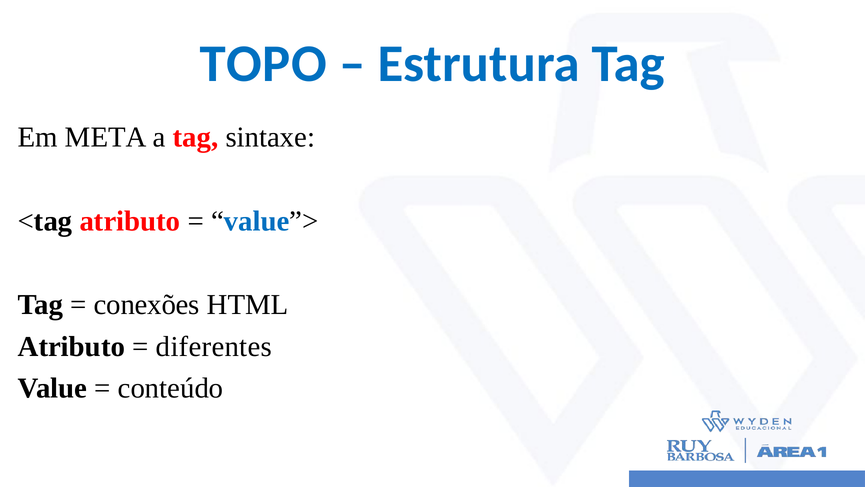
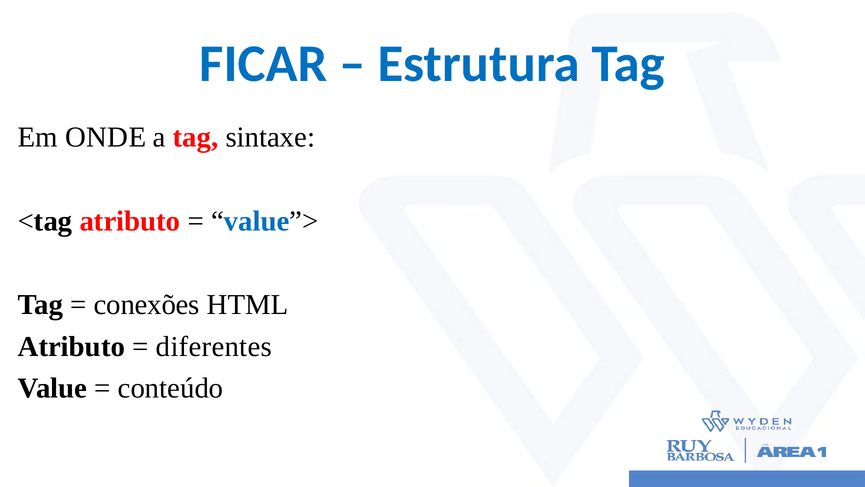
TOPO: TOPO -> FICAR (263, 64)
META: META -> ONDE (106, 137)
